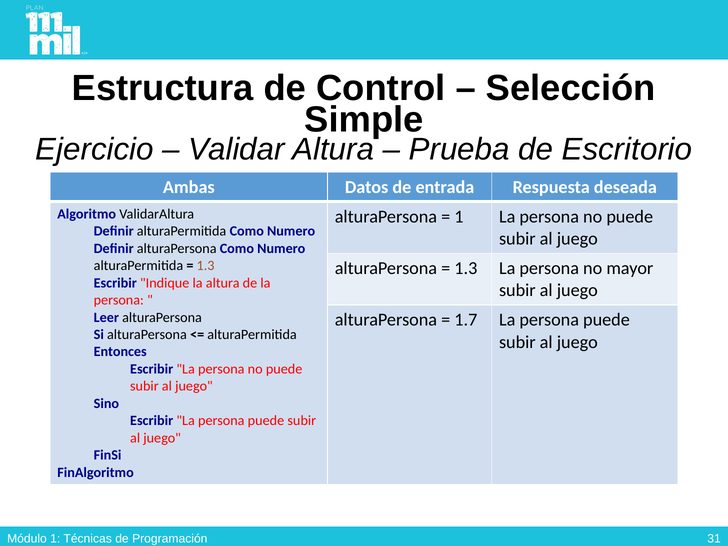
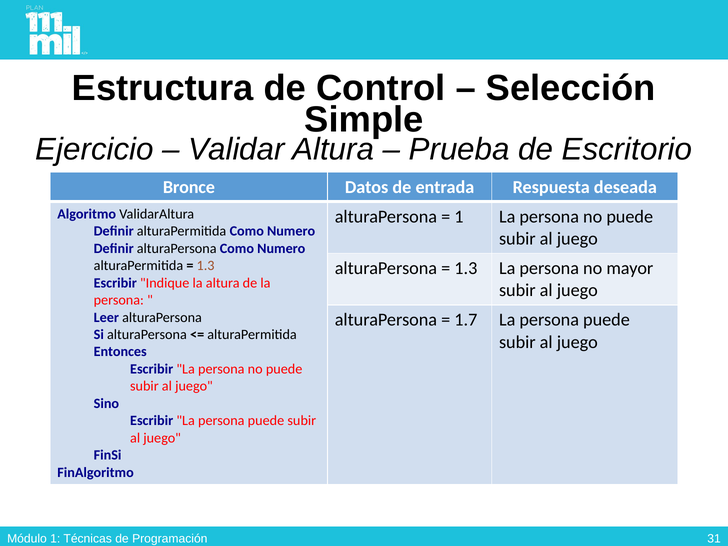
Ambas: Ambas -> Bronce (189, 187)
